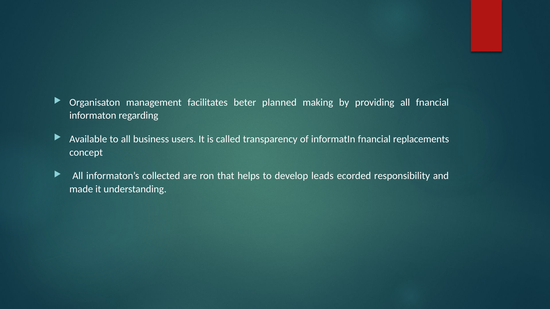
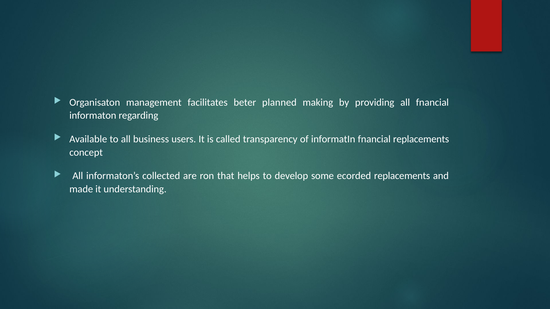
leads: leads -> some (323, 176)
ecorded responsibility: responsibility -> replacements (402, 176)
